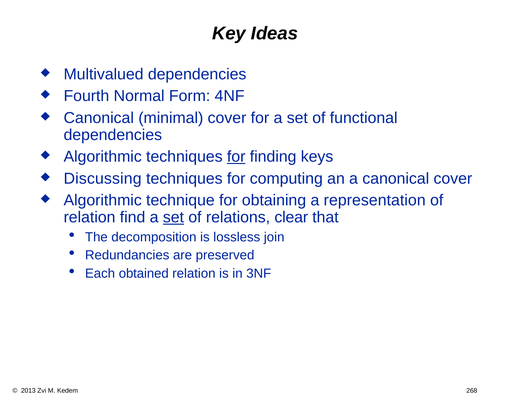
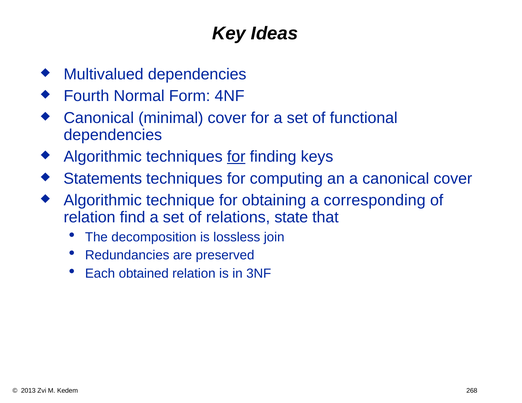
Discussing: Discussing -> Statements (103, 179)
representation: representation -> corresponding (375, 201)
set underline: present -> none (173, 218)
clear: clear -> state (291, 218)
